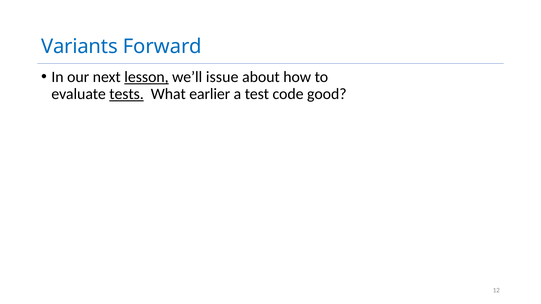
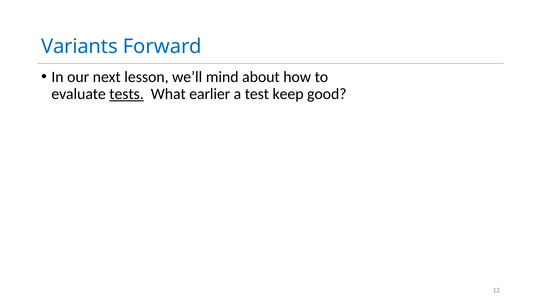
lesson underline: present -> none (146, 77)
issue: issue -> mind (222, 77)
code: code -> keep (288, 94)
